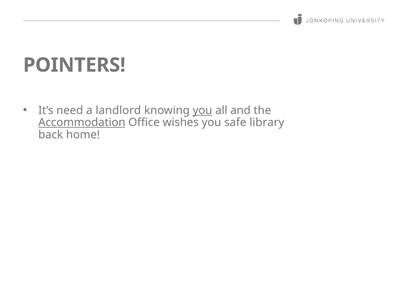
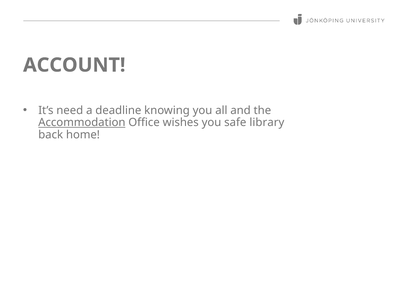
POINTERS: POINTERS -> ACCOUNT (74, 65)
landlord: landlord -> deadline (118, 110)
you underline: present -> none (202, 110)
